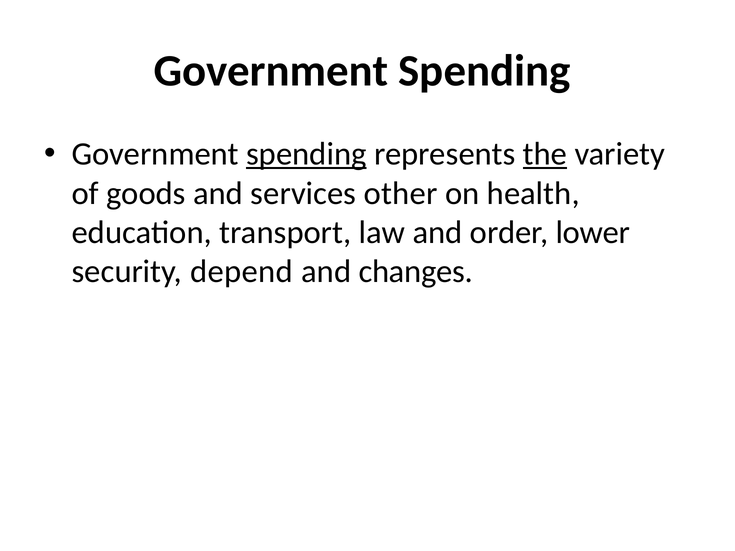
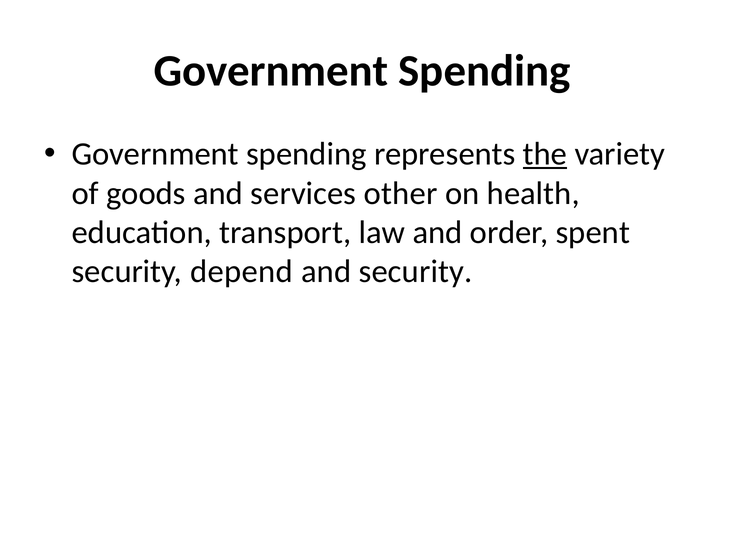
spending underline: present -> none (306, 154)
lower: lower -> spent (593, 233)
and changes: changes -> security (416, 272)
